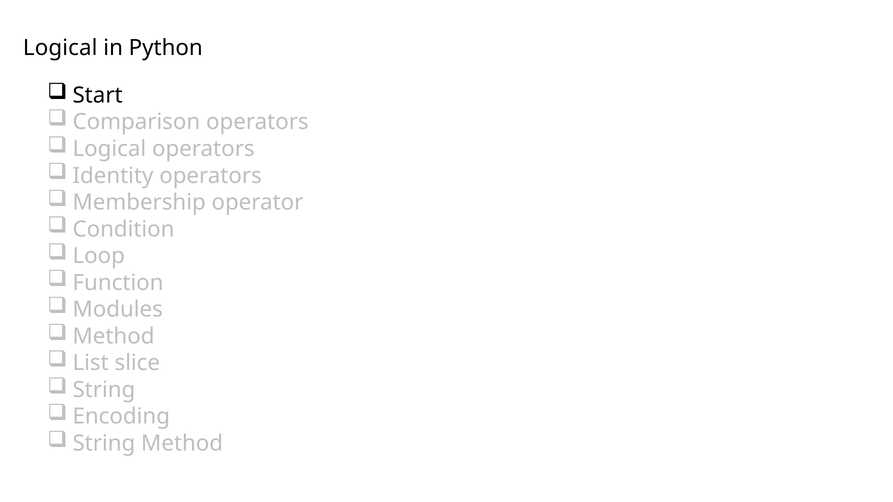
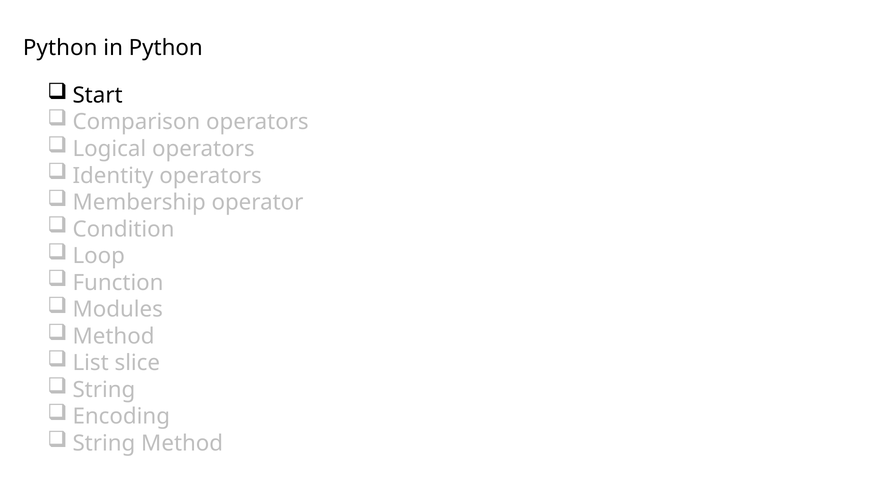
Logical: Logical -> Python (60, 48)
